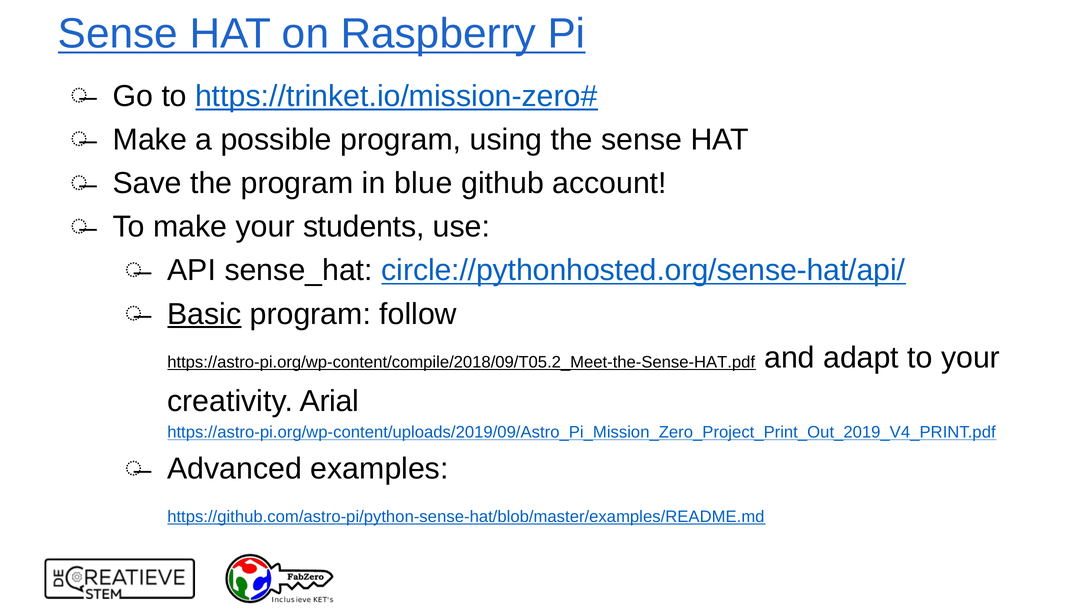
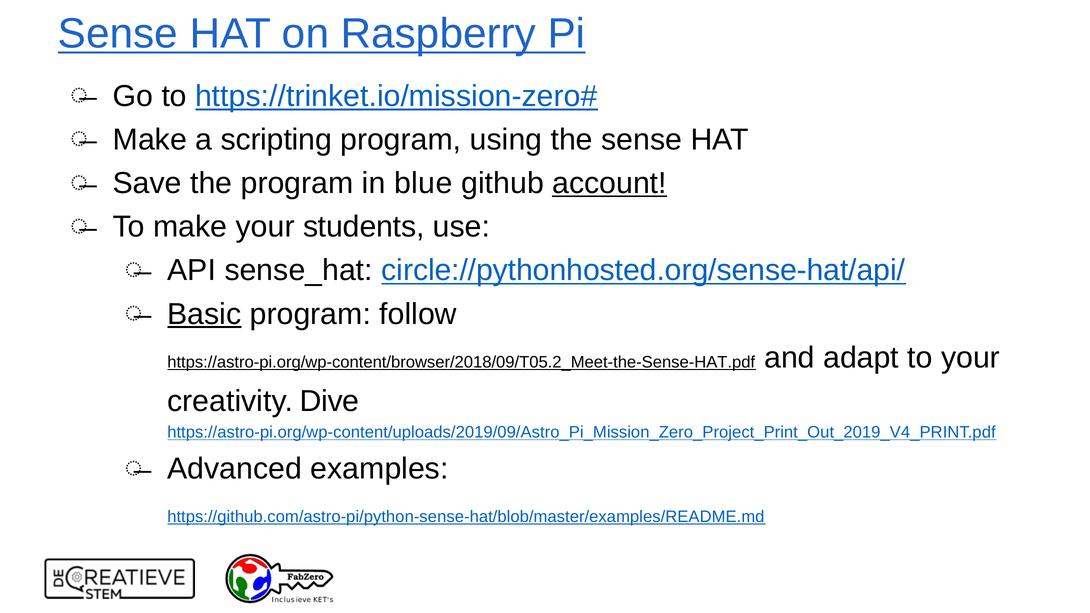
possible: possible -> scripting (276, 140)
account underline: none -> present (610, 183)
https://astro-pi.org/wp-content/compile/2018/09/T05.2_Meet-the-Sense-HAT.pdf: https://astro-pi.org/wp-content/compile/2018/09/T05.2_Meet-the-Sense-HAT.pdf -> https://astro-pi.org/wp-content/browser/2018/09/T05.2_Meet-the-Sense-HAT.pdf (461, 362)
Arial: Arial -> Dive (329, 401)
